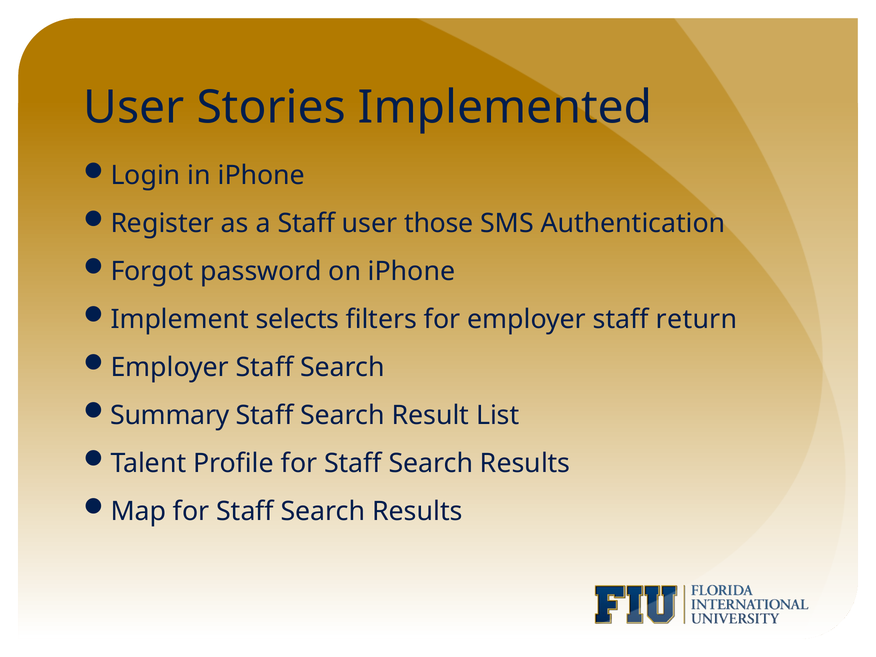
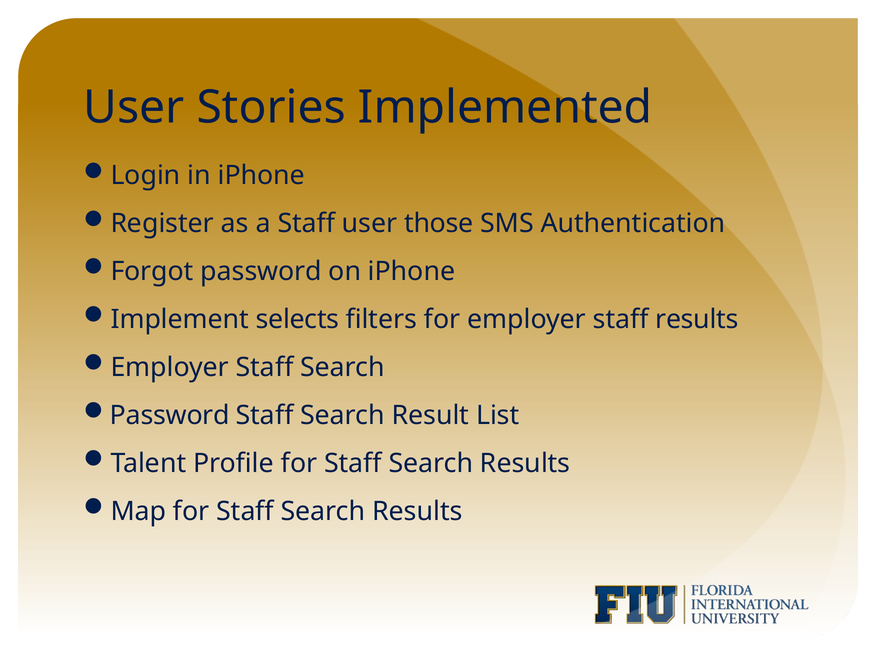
staff return: return -> results (697, 319)
Summary: Summary -> Password (170, 415)
